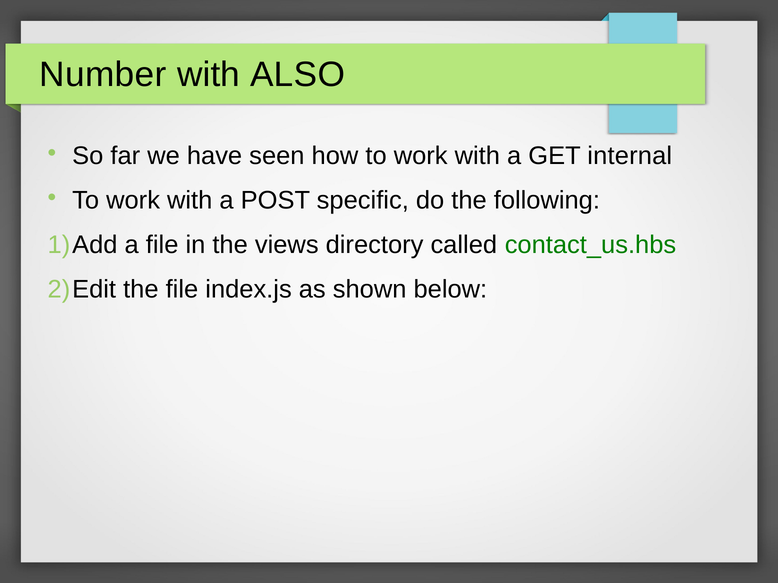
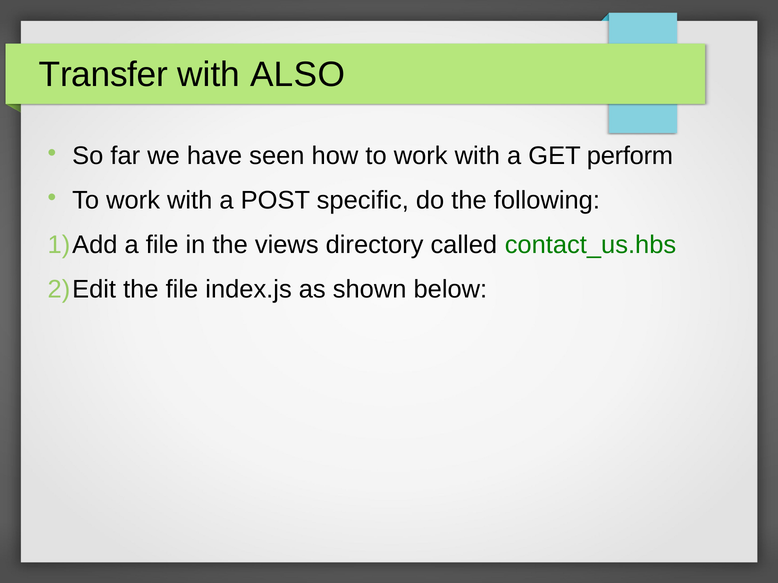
Number: Number -> Transfer (103, 74)
internal: internal -> perform (630, 156)
